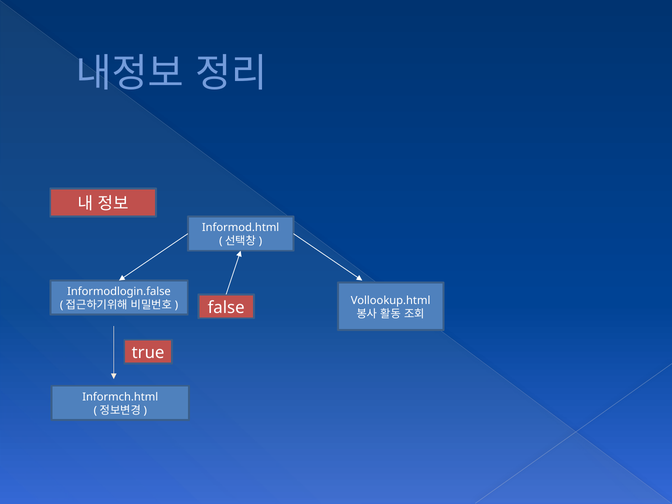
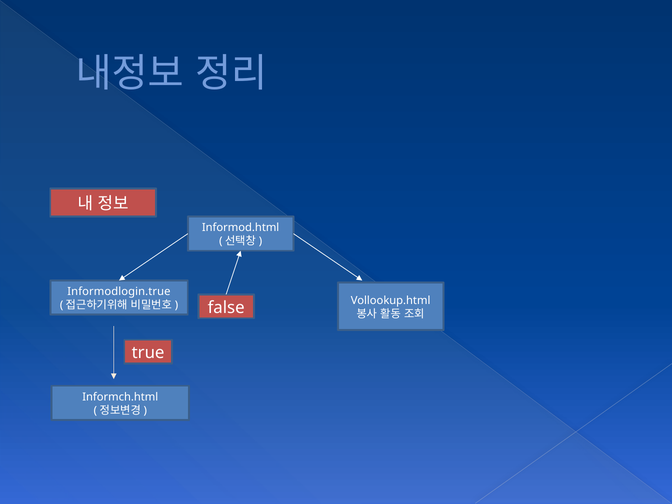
Informodlogin.false: Informodlogin.false -> Informodlogin.true (119, 292)
